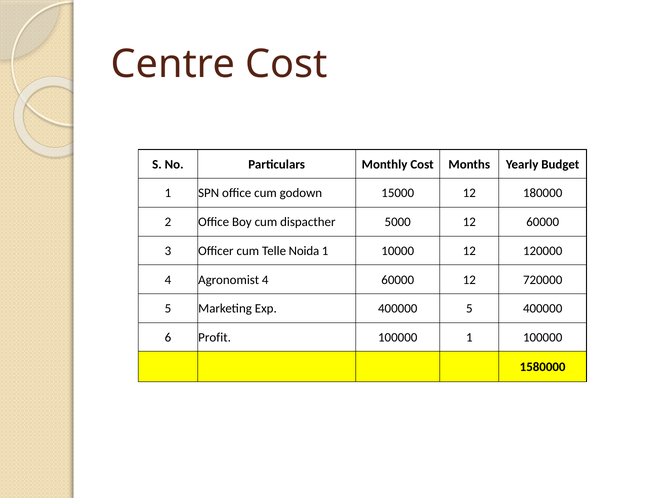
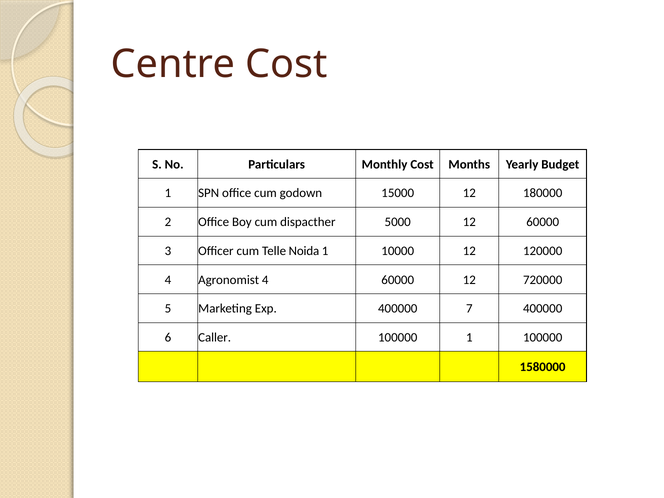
400000 5: 5 -> 7 (469, 309)
Profit: Profit -> Caller (215, 337)
